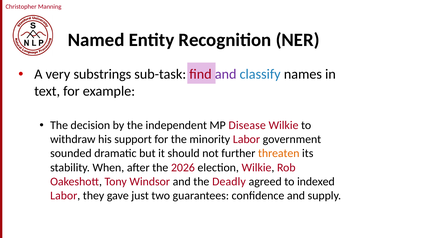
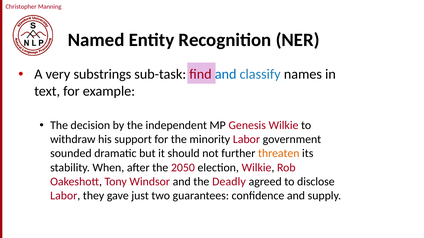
and colour: purple -> blue (226, 74)
Disease: Disease -> Genesis (247, 125)
2026: 2026 -> 2050 (183, 168)
indexed: indexed -> disclose (316, 182)
